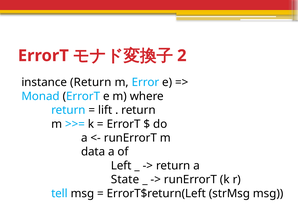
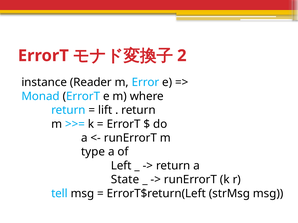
instance Return: Return -> Reader (91, 83)
data: data -> type (93, 152)
